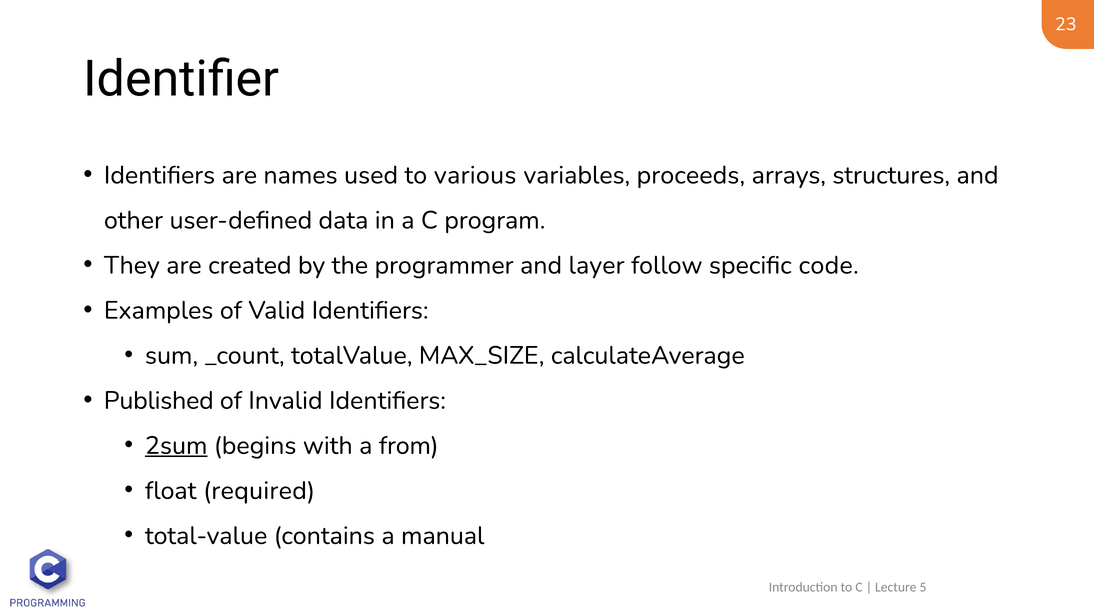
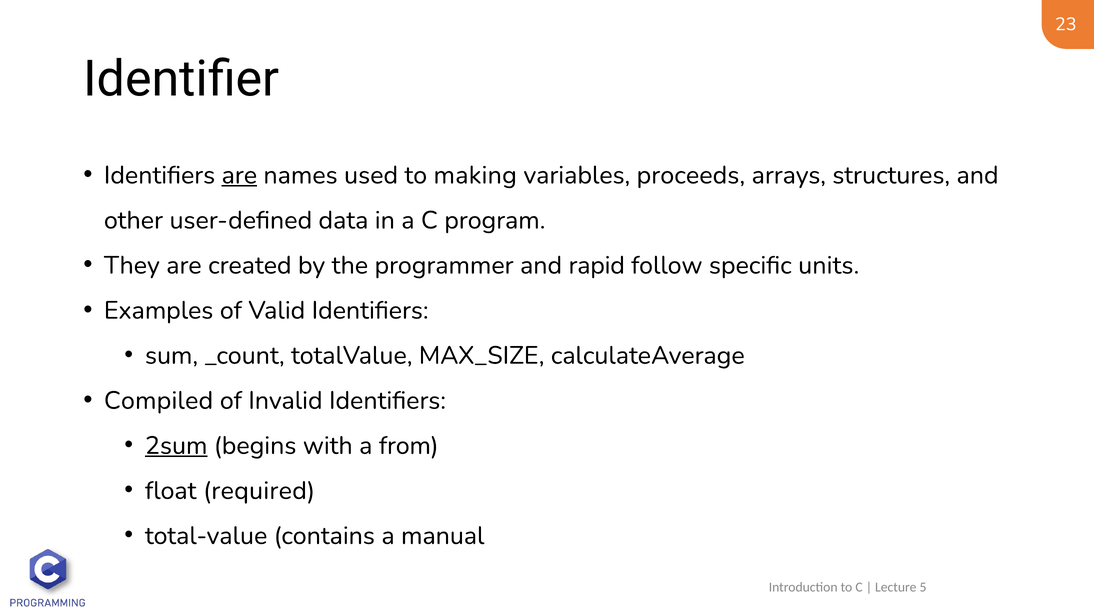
are underline: none -> present (239, 175)
various: various -> making (475, 175)
layer: layer -> rapid (597, 265)
code: code -> units (829, 265)
Published: Published -> Compiled (159, 401)
